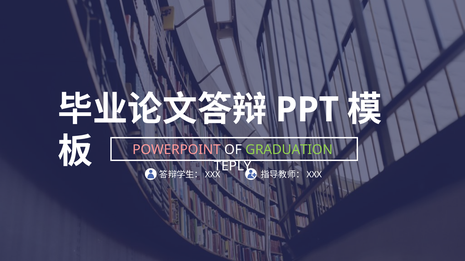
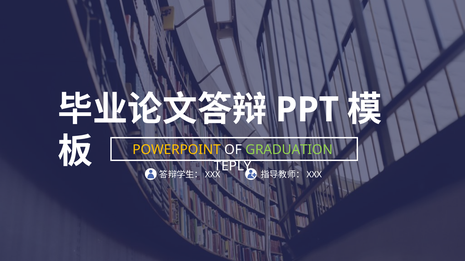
POWERPOINT colour: pink -> yellow (177, 150)
